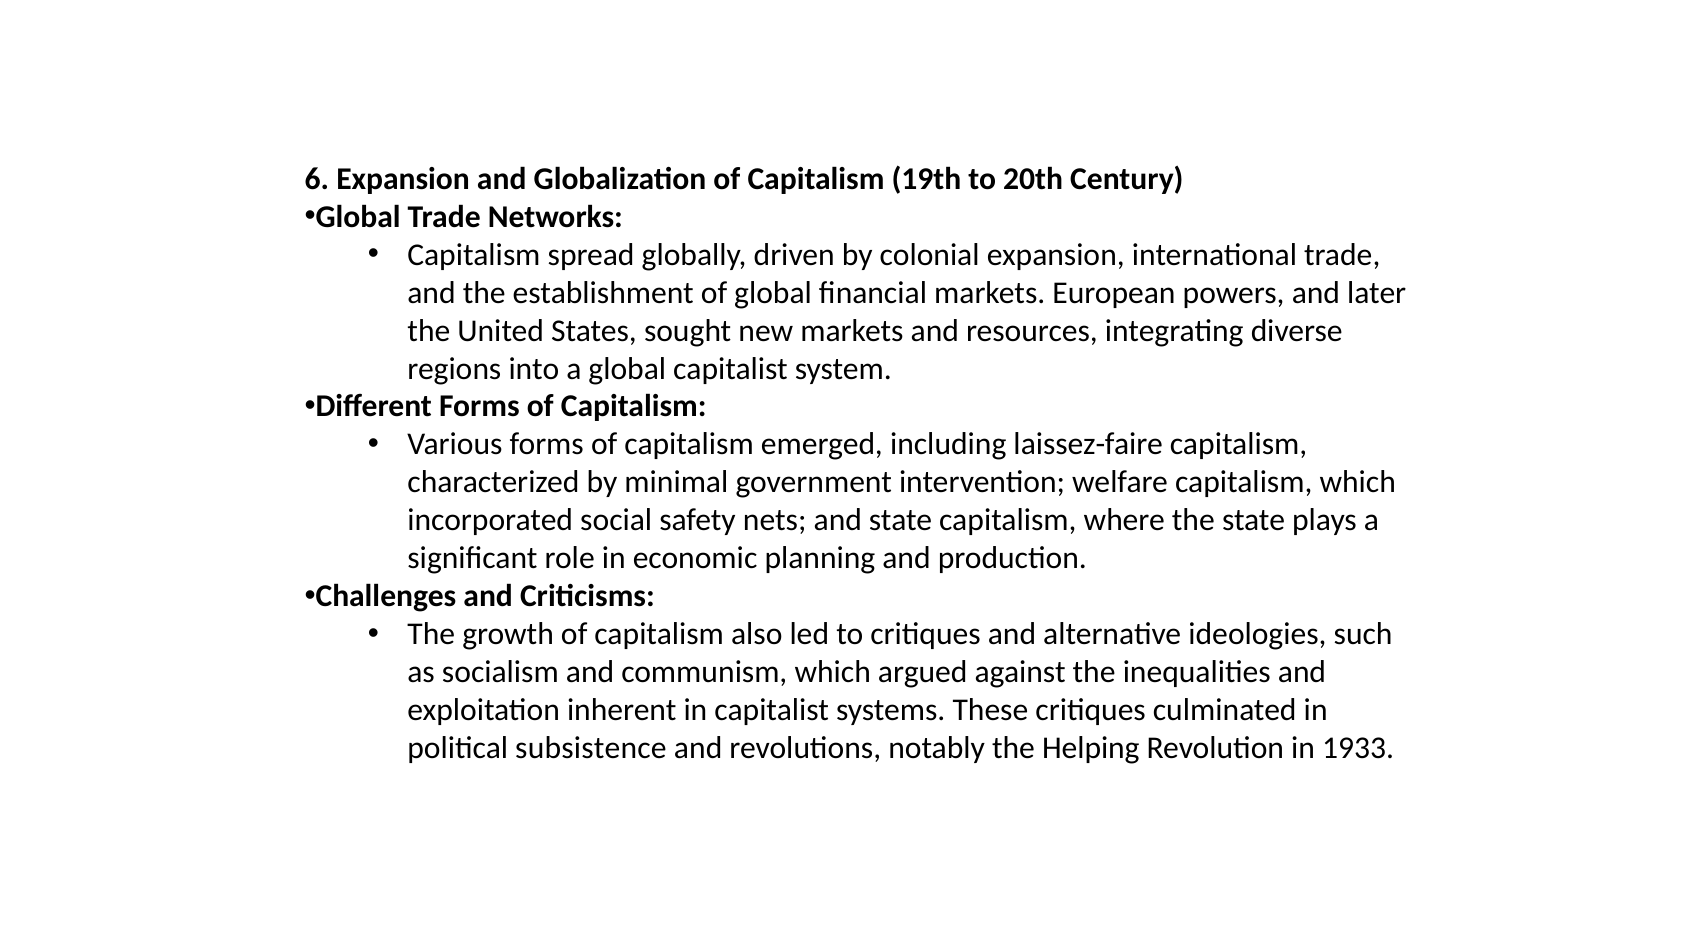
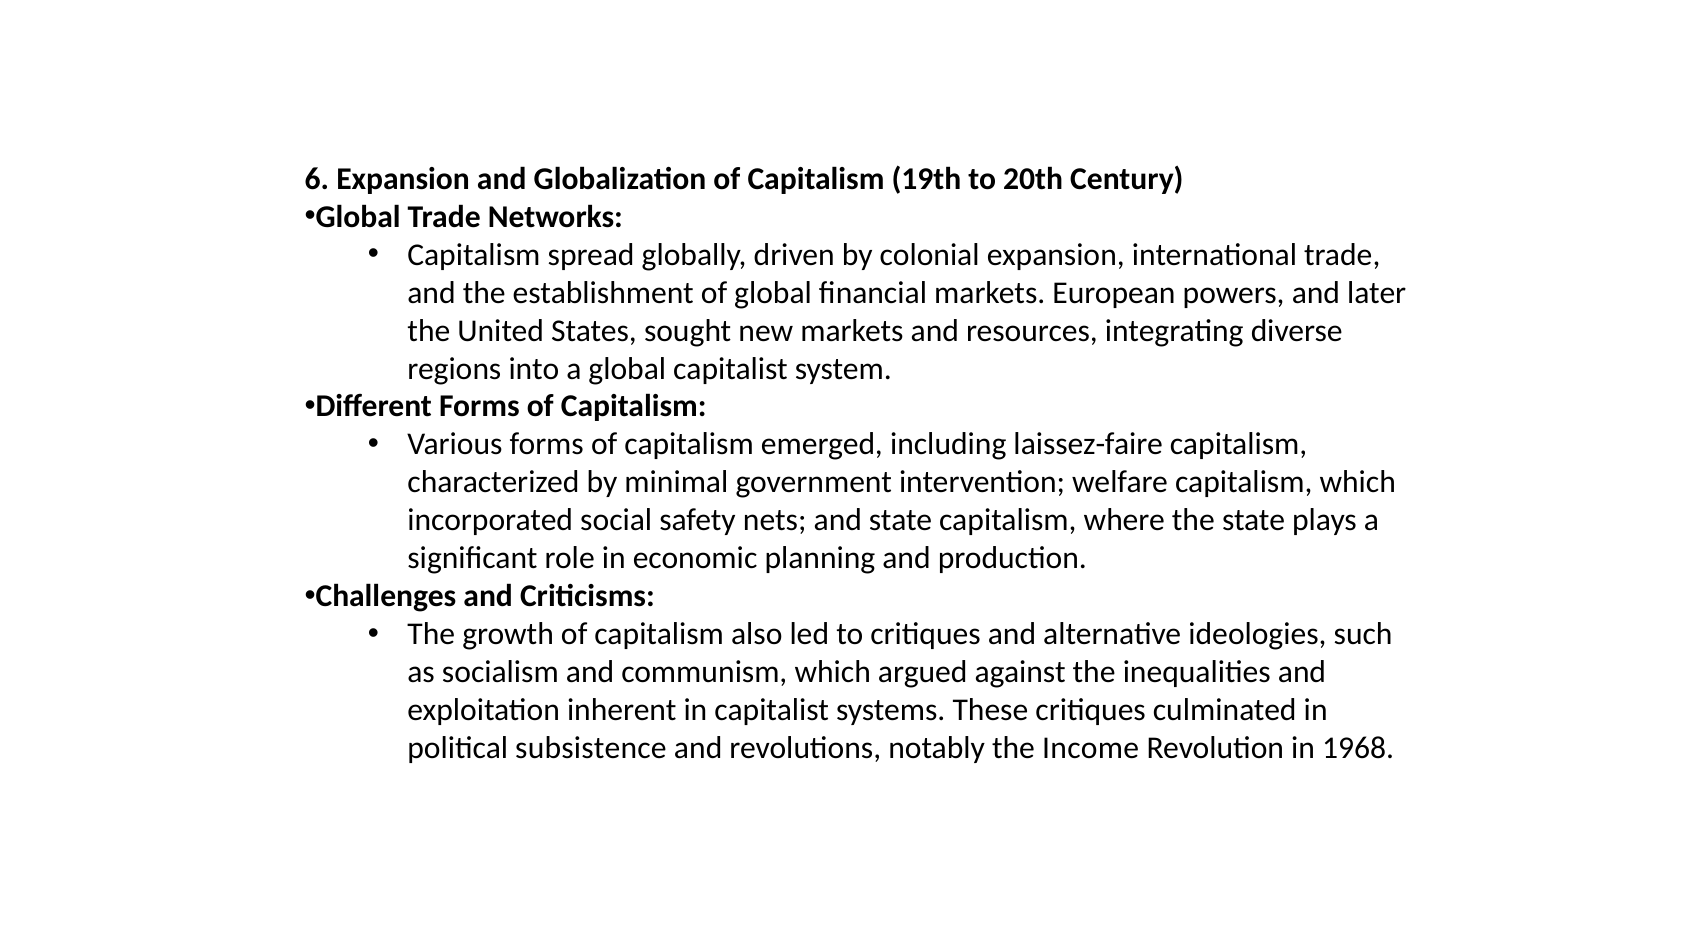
Helping: Helping -> Income (1091, 748)
1933: 1933 -> 1968 (1358, 748)
